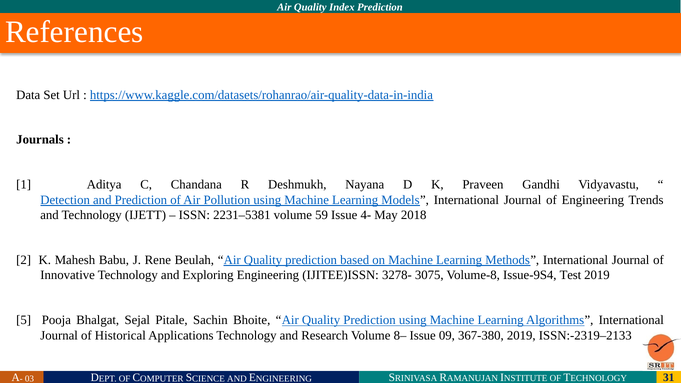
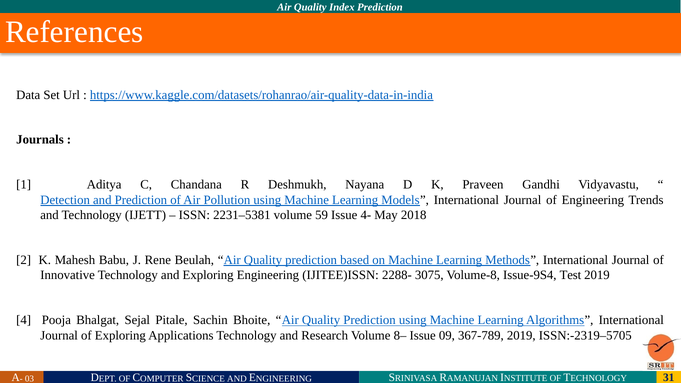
3278-: 3278- -> 2288- (397, 275)
5: 5 -> 4 (24, 320)
of Historical: Historical -> Exploring (120, 335)
367-380: 367-380 -> 367-789 (481, 335)
ISSN:-2319–2133: ISSN:-2319–2133 -> ISSN:-2319–5705 (585, 335)
